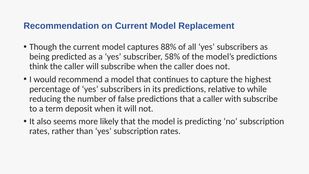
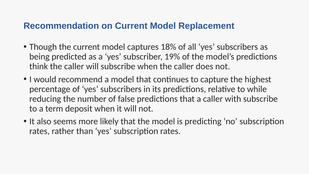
88%: 88% -> 18% (168, 47)
58%: 58% -> 19% (172, 57)
